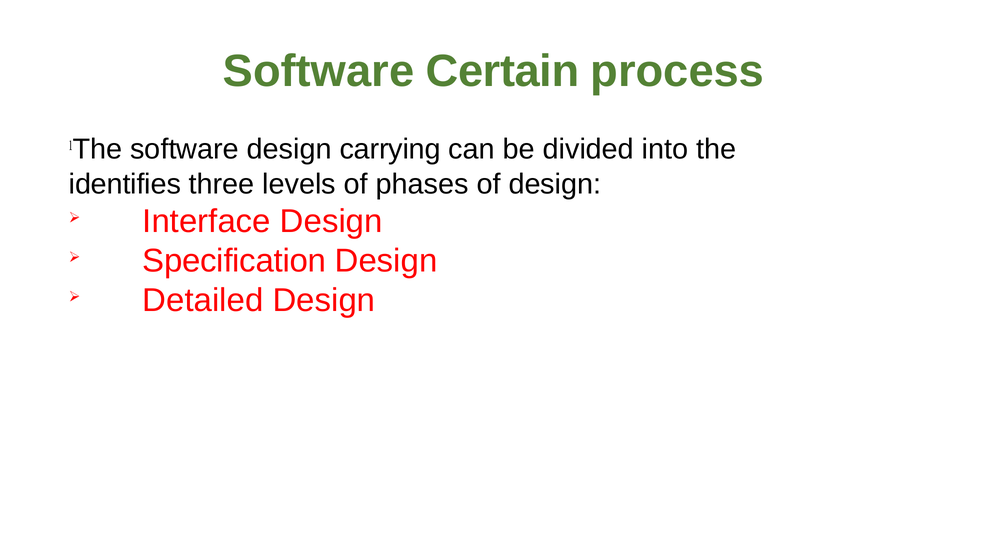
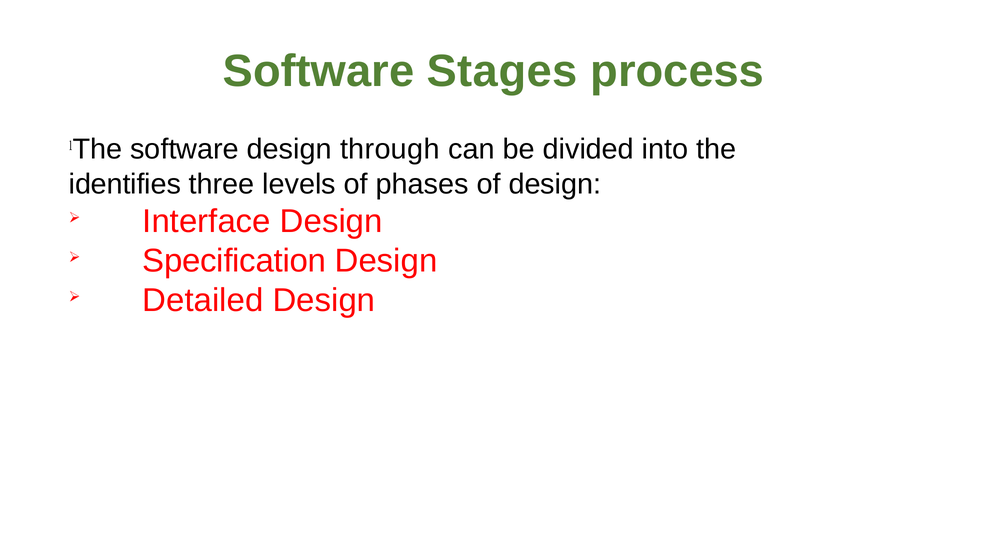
Certain: Certain -> Stages (502, 71)
carrying: carrying -> through (390, 149)
